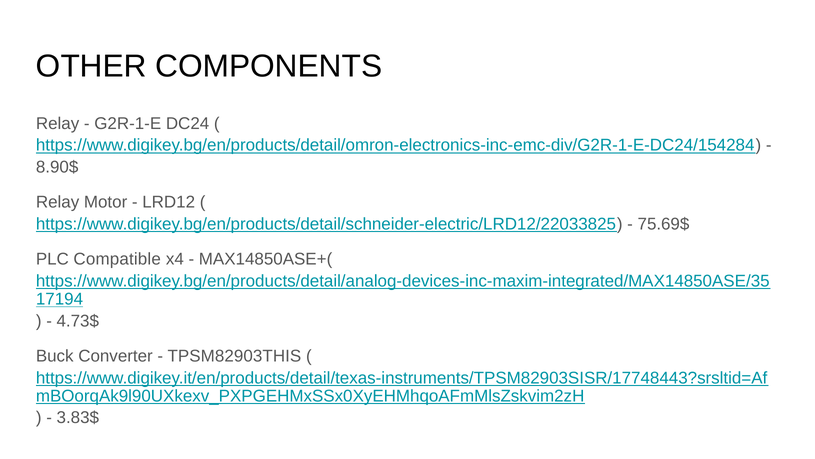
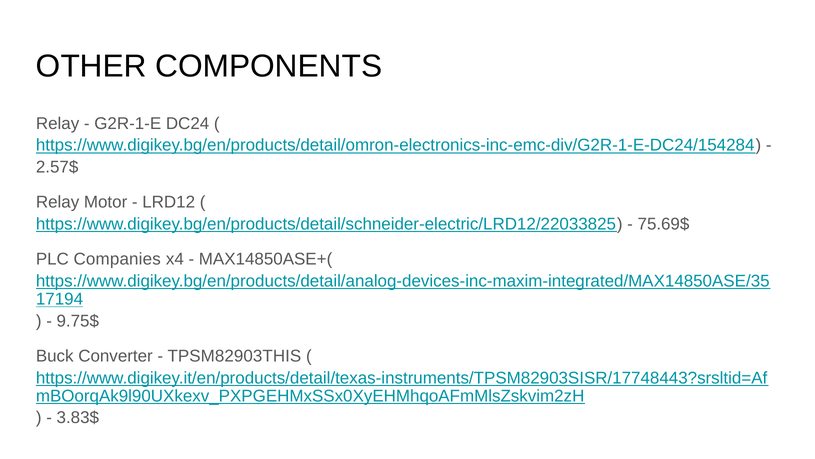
8.90$: 8.90$ -> 2.57$ (57, 167)
Compatible: Compatible -> Companies (117, 259)
4.73$: 4.73$ -> 9.75$ (78, 321)
